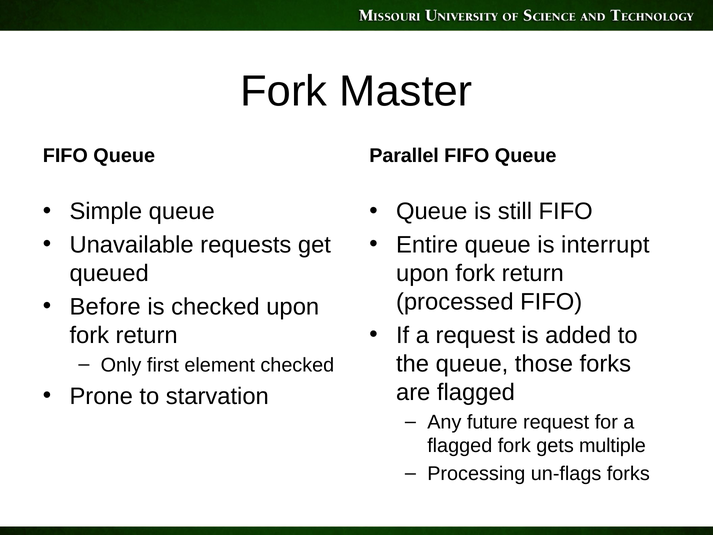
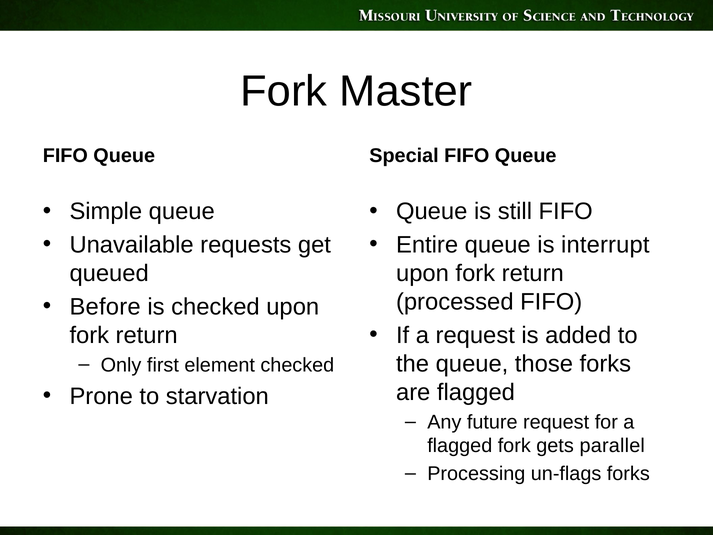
Parallel: Parallel -> Special (404, 155)
multiple: multiple -> parallel (612, 446)
